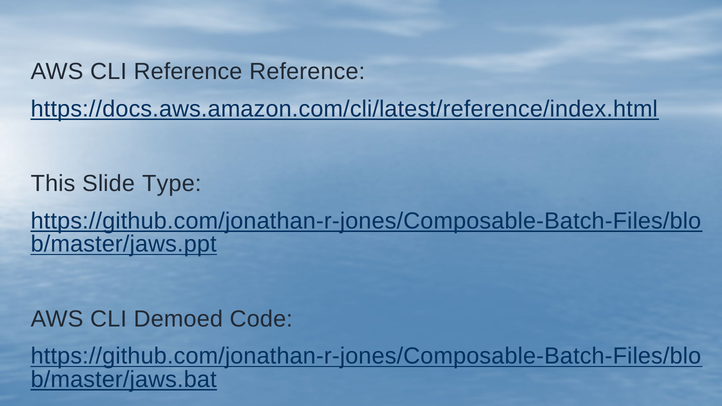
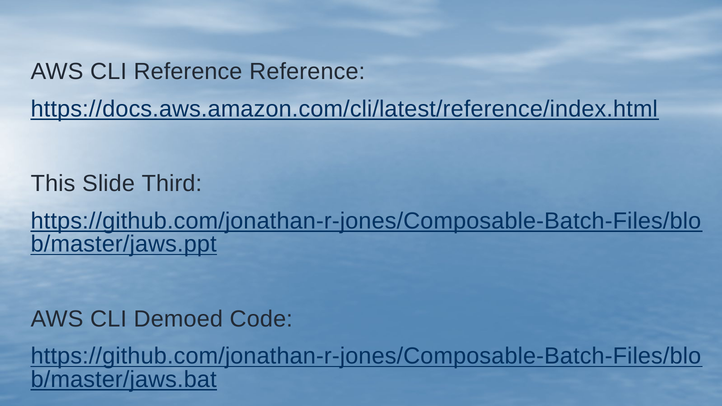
Type: Type -> Third (172, 184)
